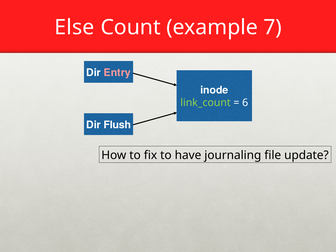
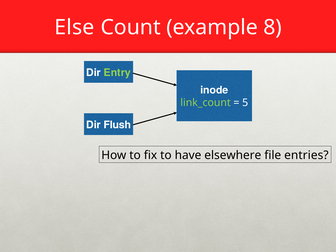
7: 7 -> 8 (273, 27)
Entry colour: pink -> light green (117, 73)
6: 6 -> 5 (245, 103)
journaling: journaling -> elsewhere (233, 155)
update: update -> entries (306, 155)
